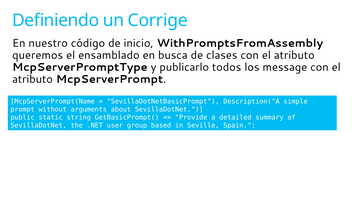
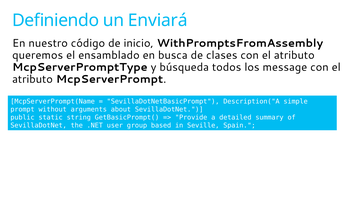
Corrige: Corrige -> Enviará (158, 20)
publicarlo: publicarlo -> búsqueda (184, 67)
